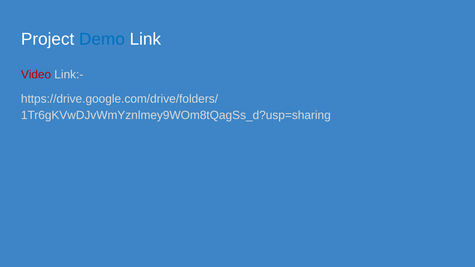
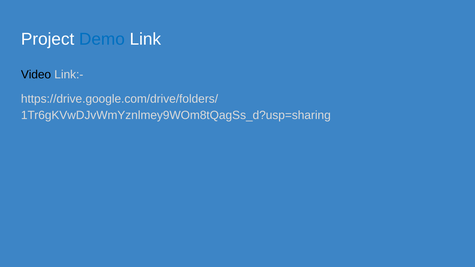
Video colour: red -> black (36, 75)
